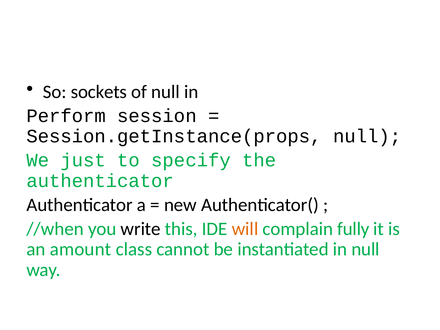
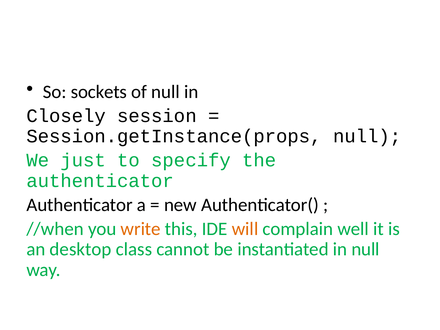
Perform: Perform -> Closely (66, 116)
write colour: black -> orange (141, 229)
fully: fully -> well (353, 229)
amount: amount -> desktop (81, 249)
